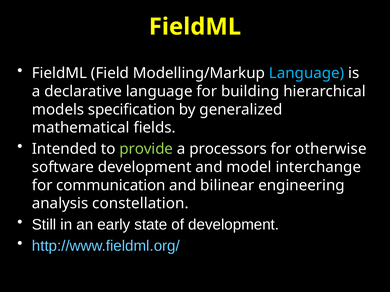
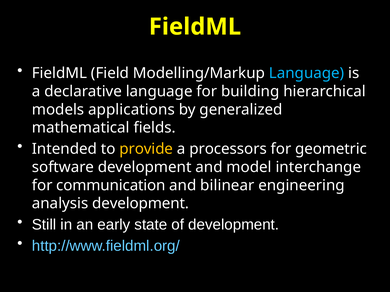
specification: specification -> applications (131, 110)
provide colour: light green -> yellow (146, 149)
otherwise: otherwise -> geometric (331, 149)
analysis constellation: constellation -> development (141, 204)
